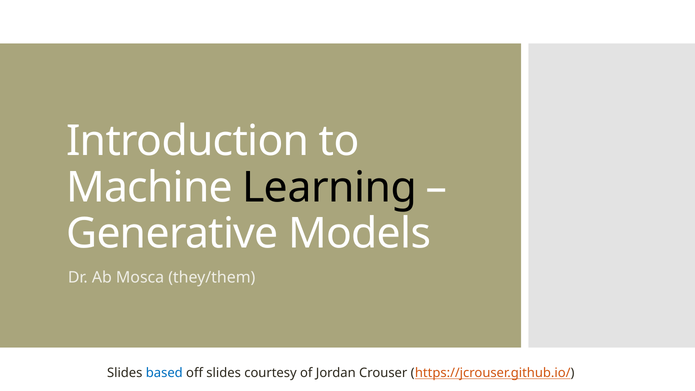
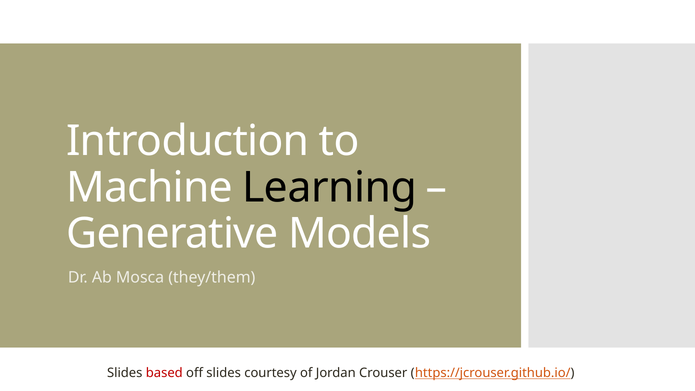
based colour: blue -> red (164, 373)
